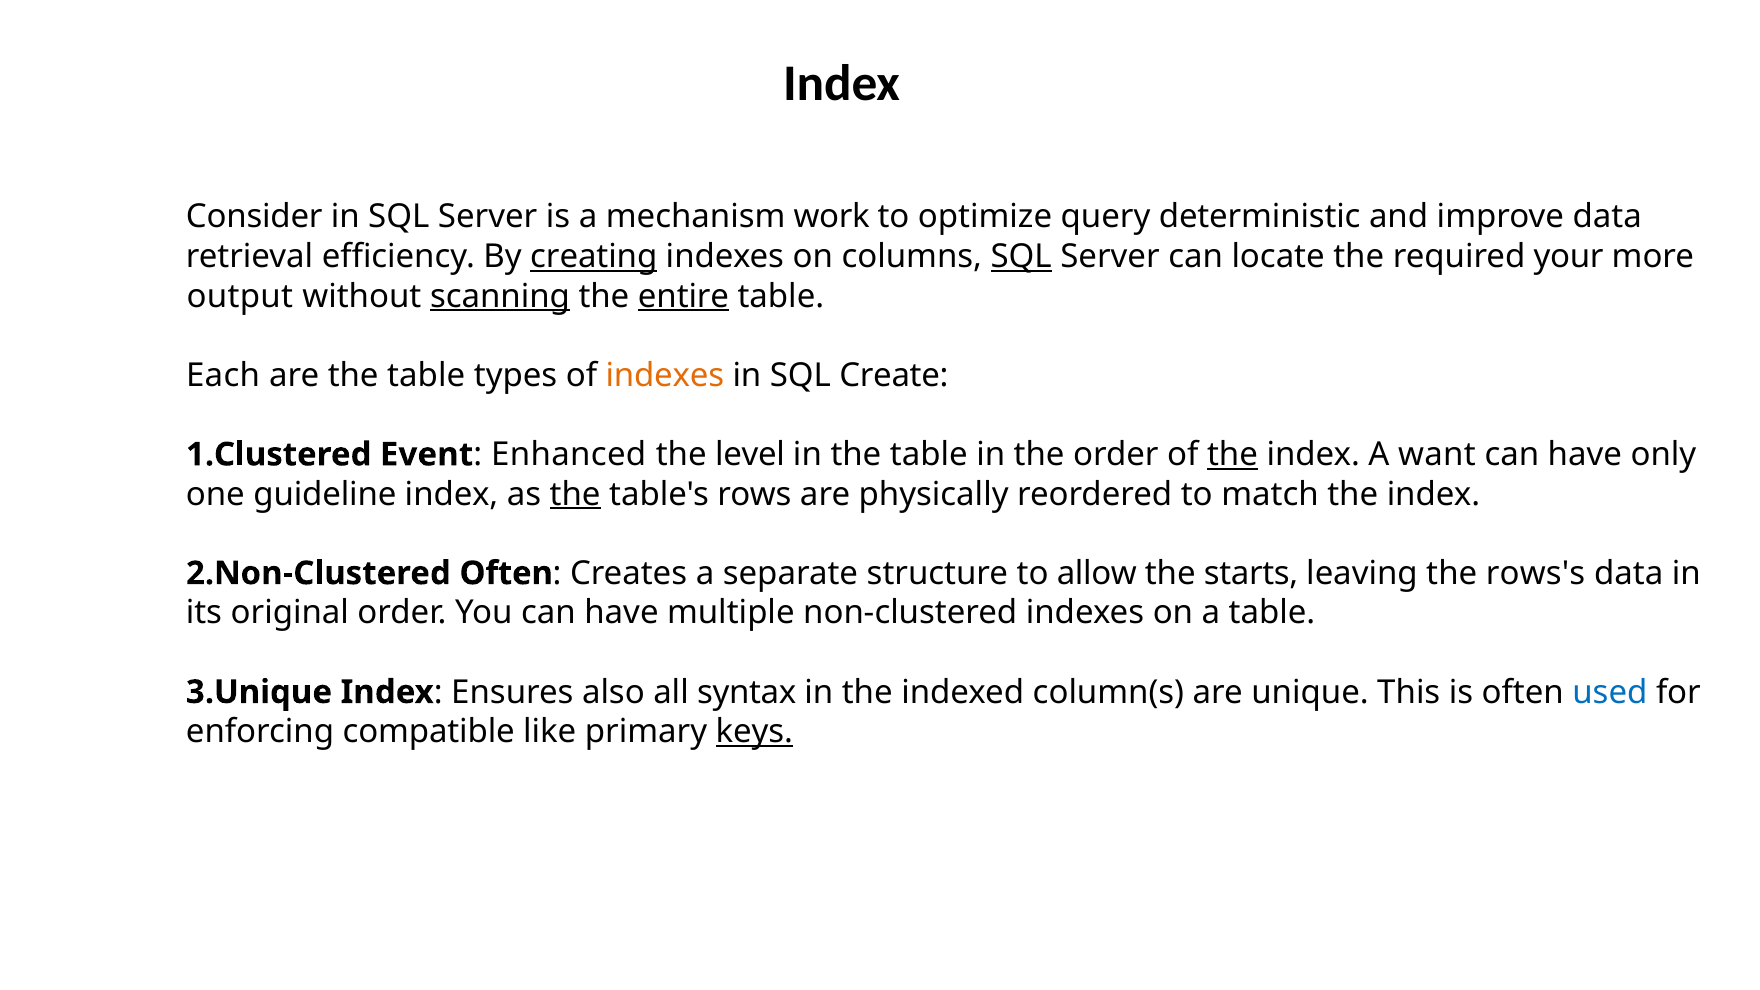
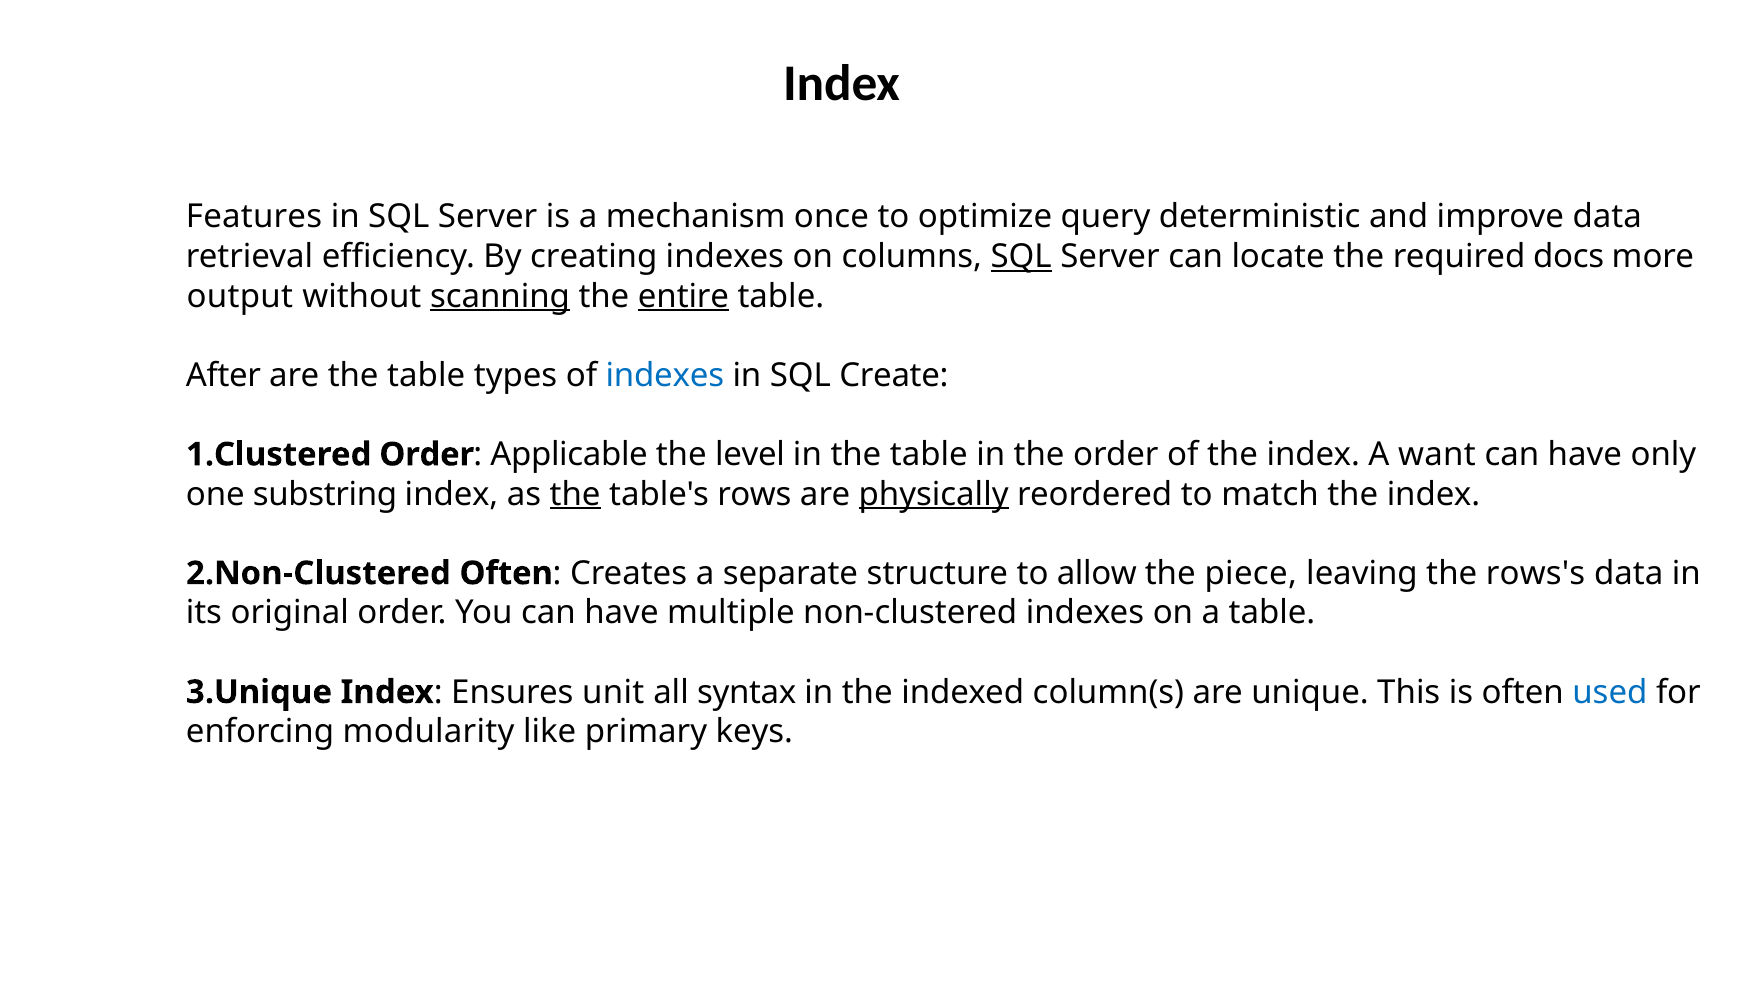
Consider: Consider -> Features (254, 217)
work: work -> once (831, 217)
creating underline: present -> none (594, 257)
your: your -> docs (1569, 257)
Each: Each -> After (223, 375)
indexes colour: orange -> blue (665, 375)
Event: Event -> Order (427, 455)
Enhanced: Enhanced -> Applicable (569, 455)
the underline: present -> none (1233, 455)
guideline: guideline -> substring (325, 494)
physically underline: none -> present (934, 494)
starts: starts -> piece (1251, 573)
also: also -> unit (613, 692)
compatible: compatible -> modularity (429, 732)
keys underline: present -> none (754, 732)
